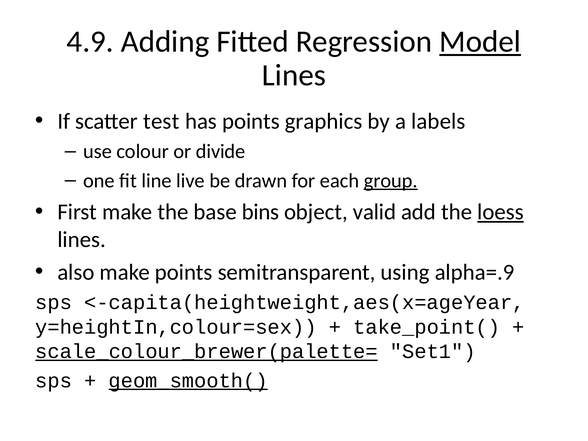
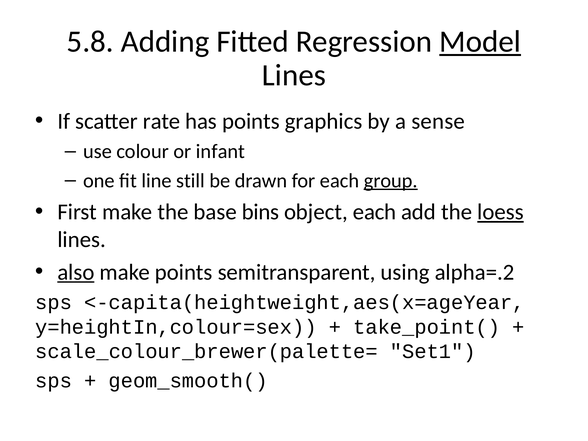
4.9: 4.9 -> 5.8 (90, 42)
test: test -> rate (162, 121)
labels: labels -> sense (438, 121)
divide: divide -> infant (221, 152)
live: live -> still (191, 181)
object valid: valid -> each (375, 212)
also underline: none -> present (76, 272)
alpha=.9: alpha=.9 -> alpha=.2 (475, 272)
scale_colour_brewer(palette= underline: present -> none (207, 352)
geom_smooth( underline: present -> none (188, 381)
